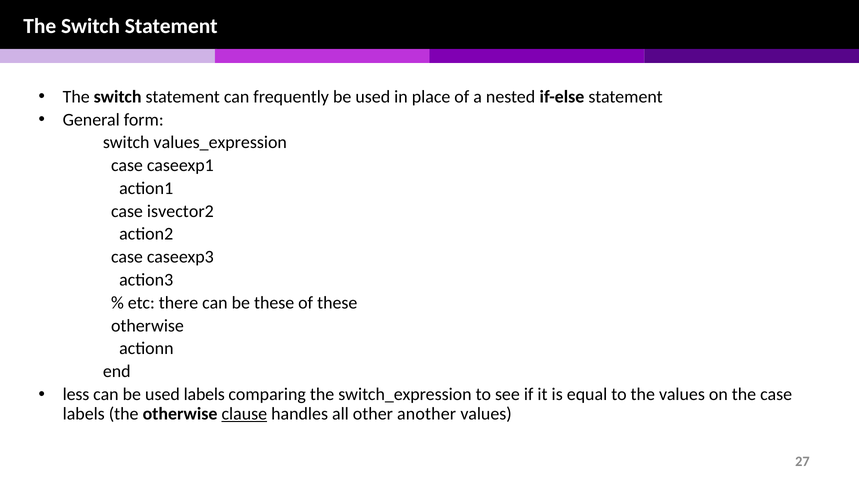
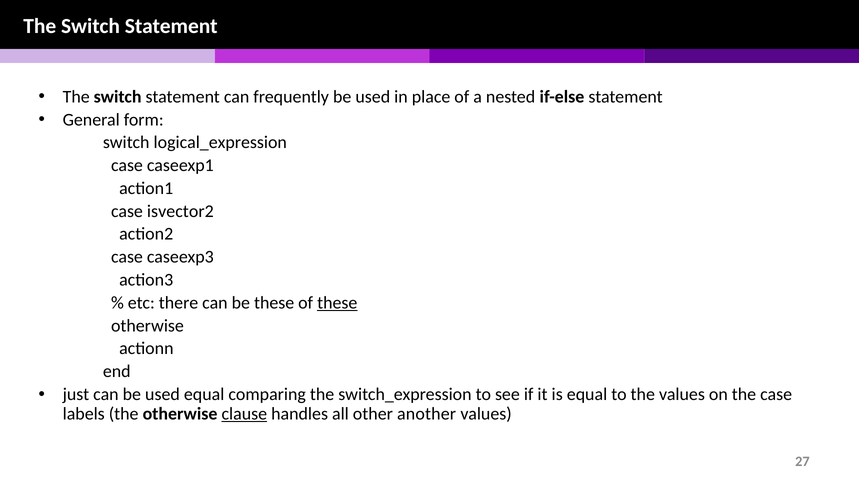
values_expression: values_expression -> logical_expression (220, 143)
these underline: none -> present (337, 303)
less: less -> just (76, 394)
used labels: labels -> equal (204, 394)
